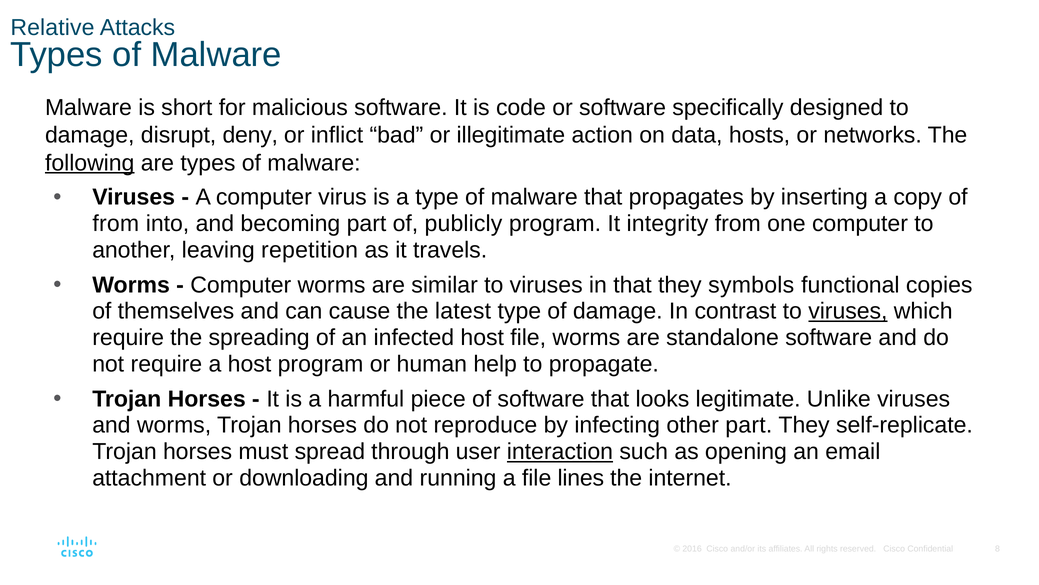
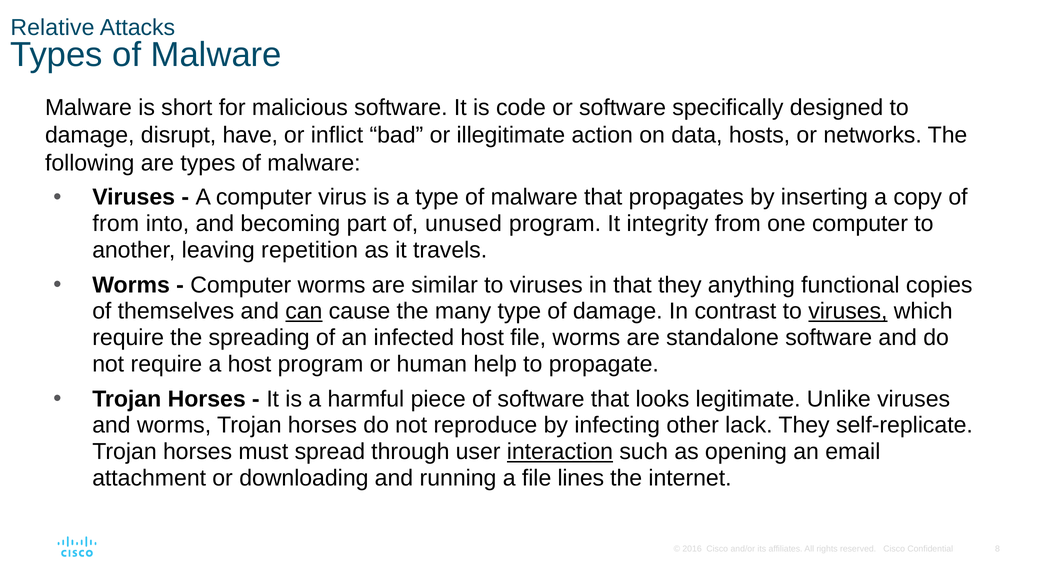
deny: deny -> have (250, 135)
following underline: present -> none (90, 163)
publicly: publicly -> unused (463, 223)
symbols: symbols -> anything (751, 285)
can underline: none -> present (304, 311)
latest: latest -> many (463, 311)
other part: part -> lack (749, 425)
